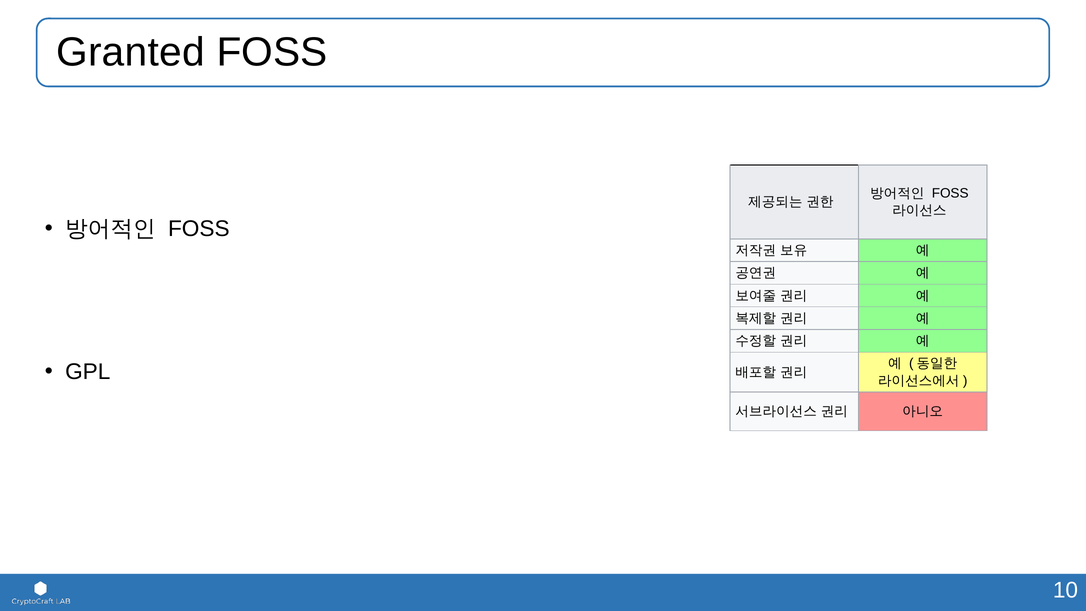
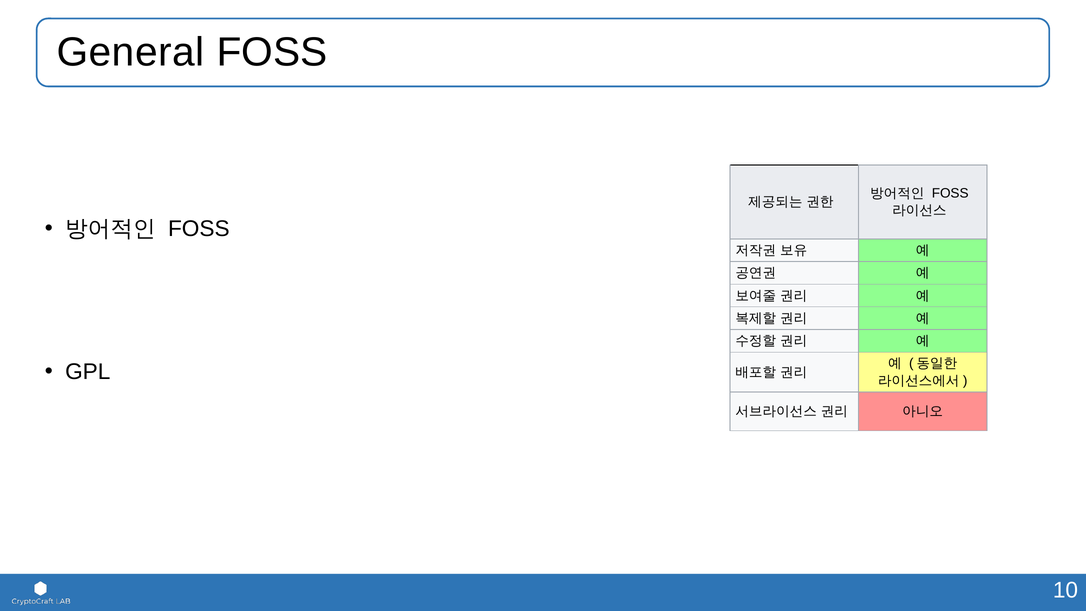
Granted: Granted -> General (130, 52)
